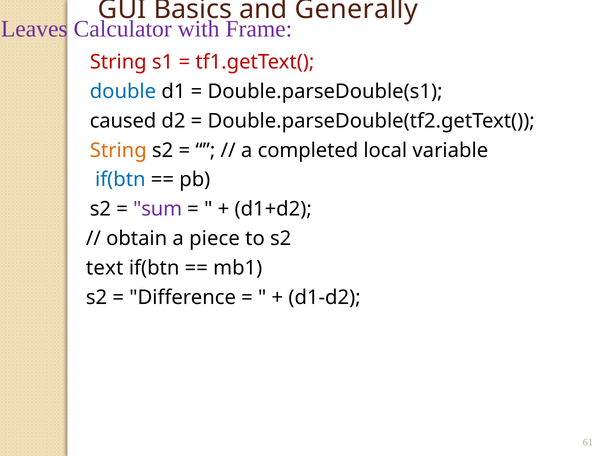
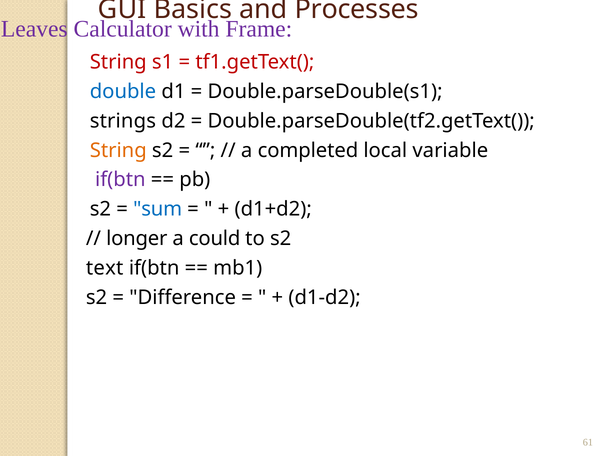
Generally: Generally -> Processes (357, 9)
caused: caused -> strings (123, 121)
if(btn colour: blue -> purple (120, 180)
sum colour: purple -> blue (158, 209)
obtain: obtain -> longer (137, 239)
piece: piece -> could (215, 239)
